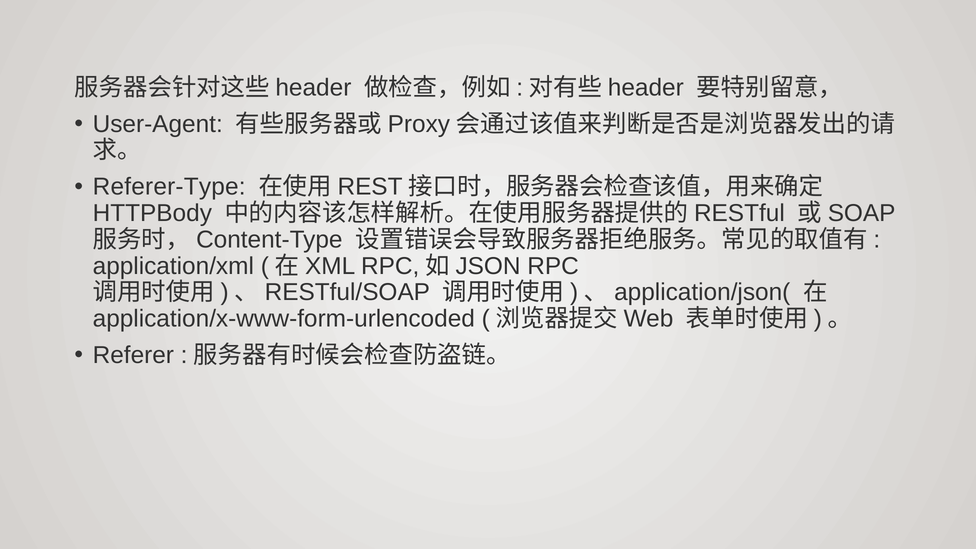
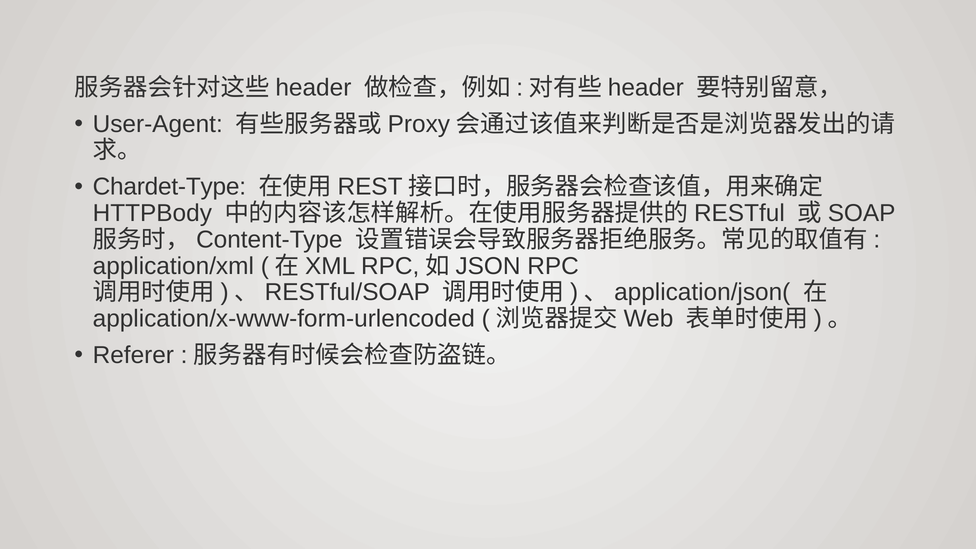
Referer-Type: Referer-Type -> Chardet-Type (169, 187)
